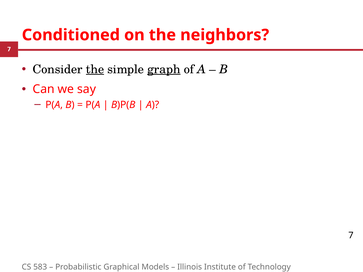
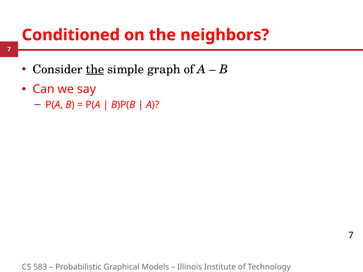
graph underline: present -> none (164, 69)
